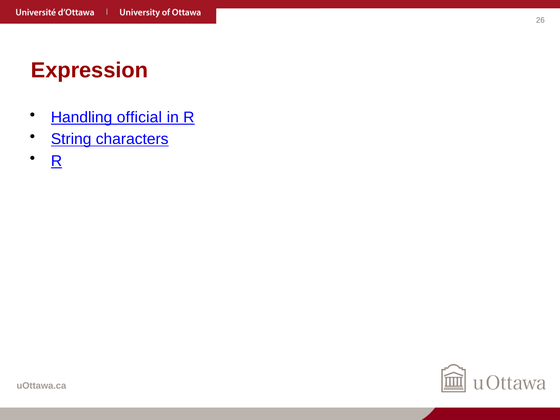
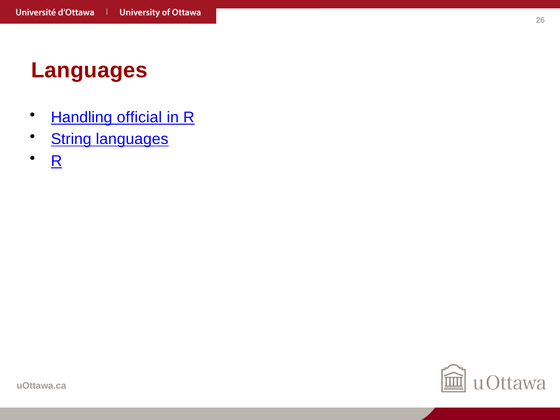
Expression: Expression -> Languages (89, 70)
String characters: characters -> languages (132, 139)
